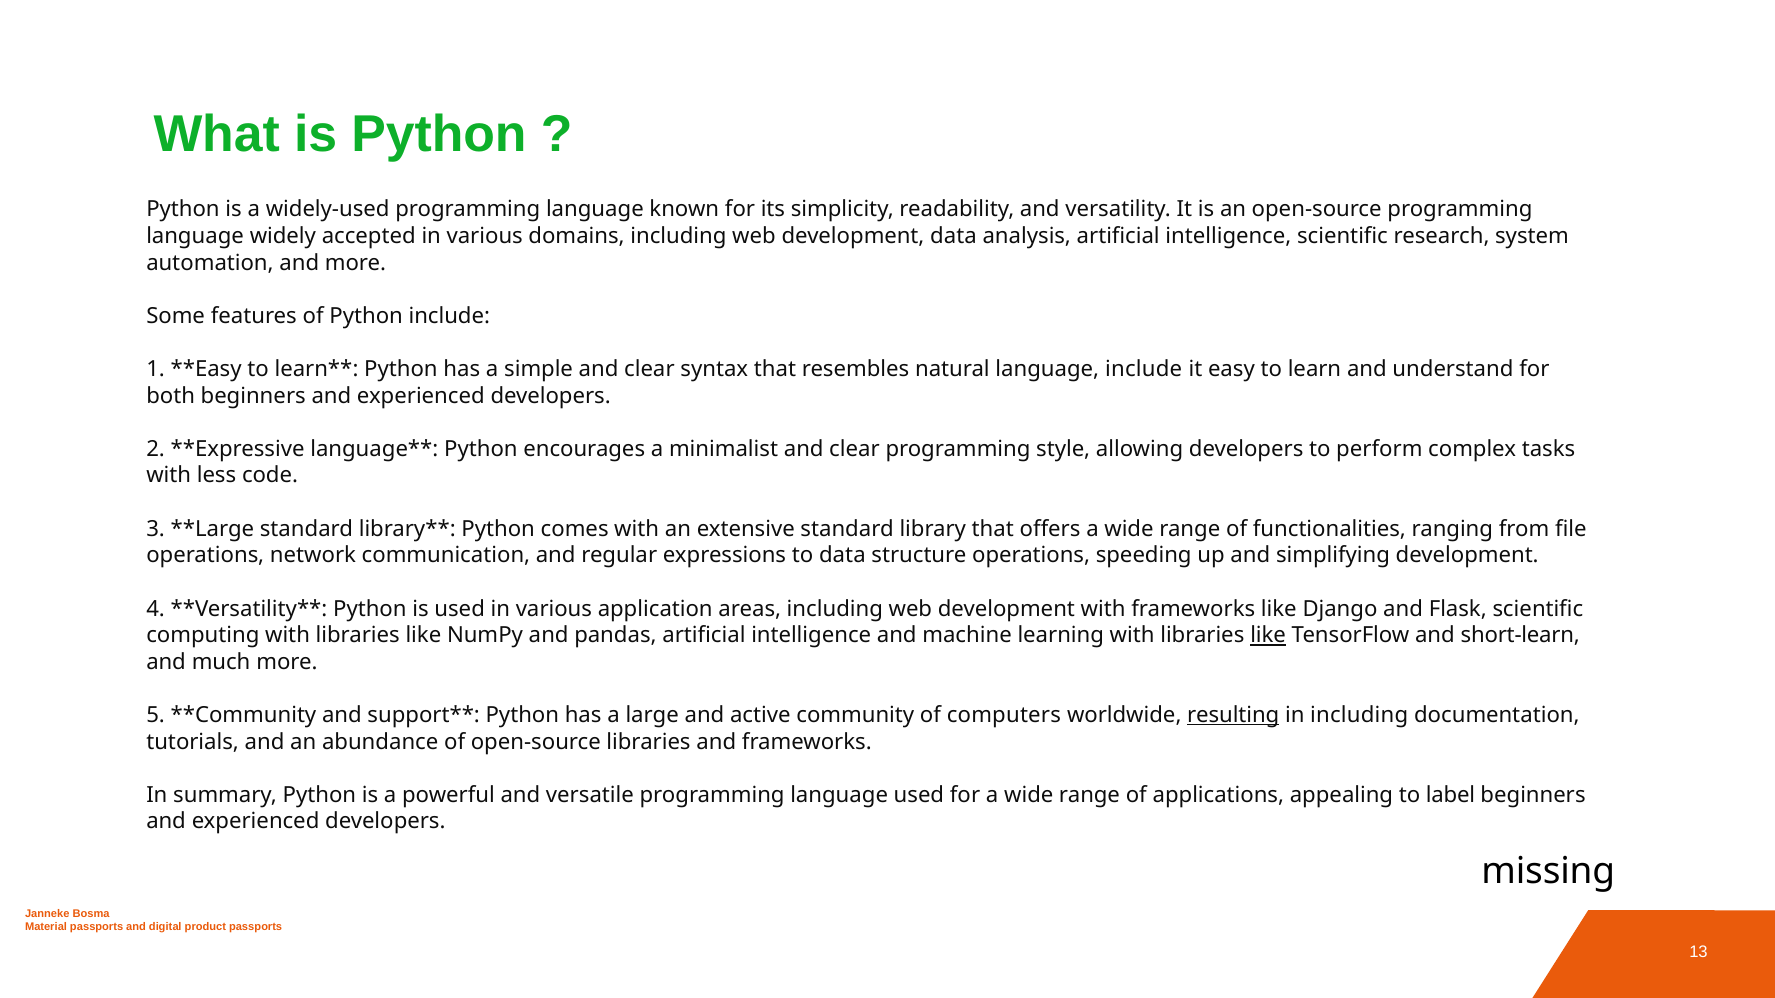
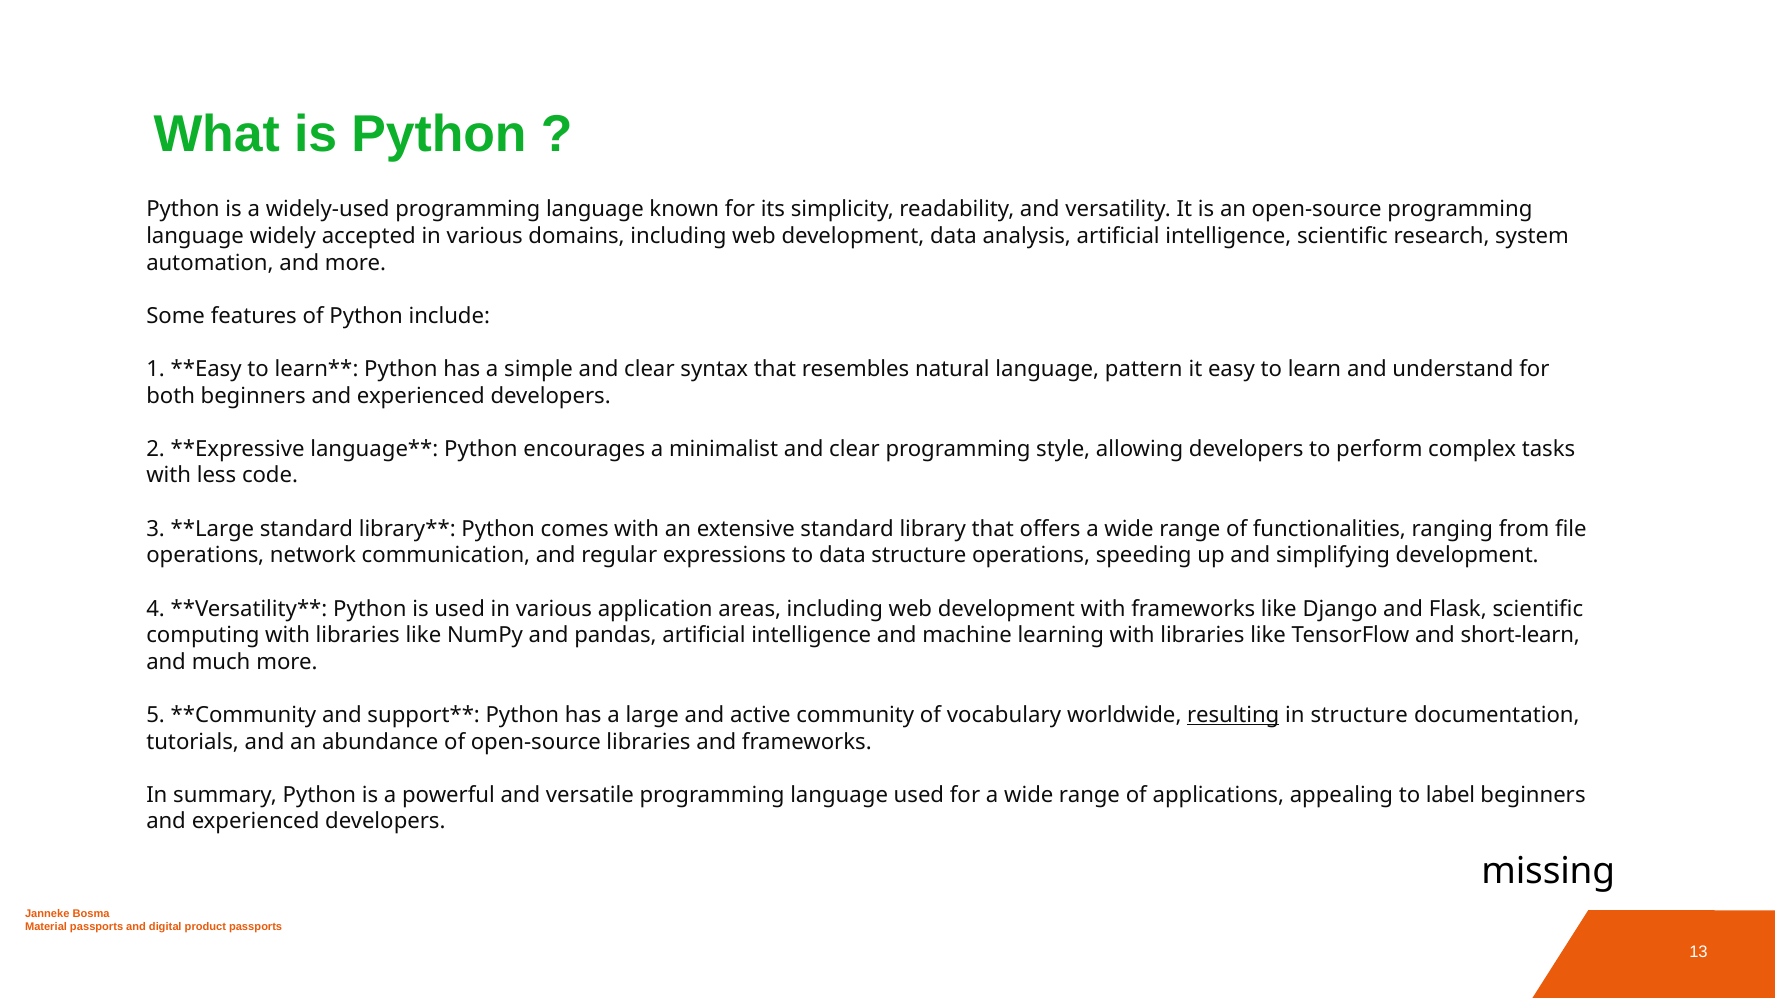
language include: include -> pattern (1144, 369)
like underline: present -> none (1268, 636)
computers: computers -> vocabulary (1004, 715)
in including: including -> structure (1359, 715)
